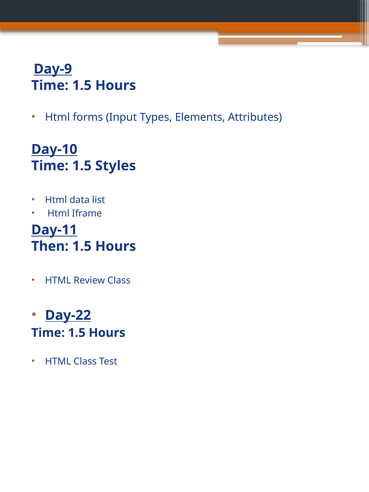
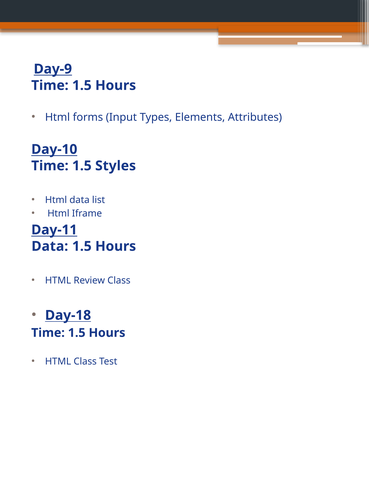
Then: Then -> Data (50, 246)
Day-22: Day-22 -> Day-18 (68, 315)
